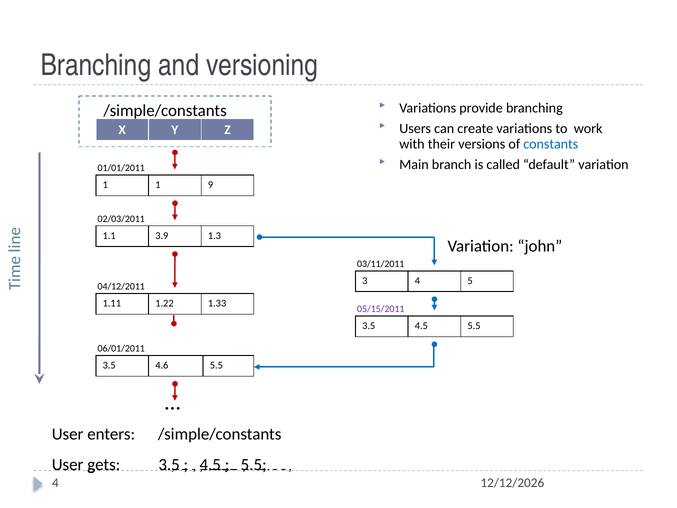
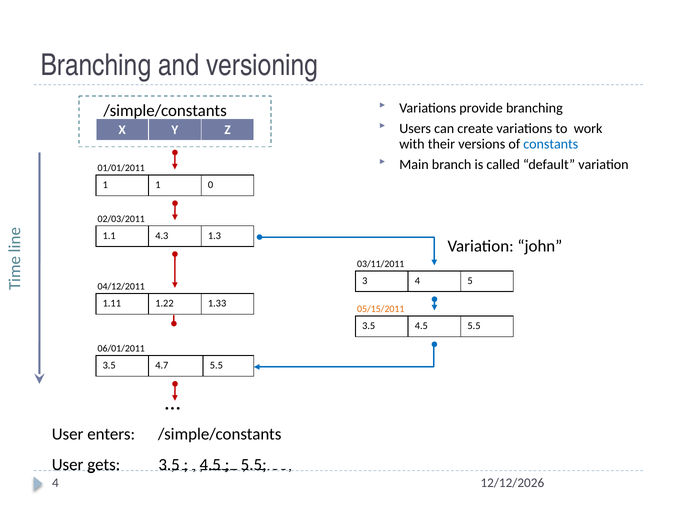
9: 9 -> 0 (211, 185)
3.9: 3.9 -> 4.3 (162, 236)
05/15/2011 colour: purple -> orange (381, 309)
4.6: 4.6 -> 4.7 (162, 365)
